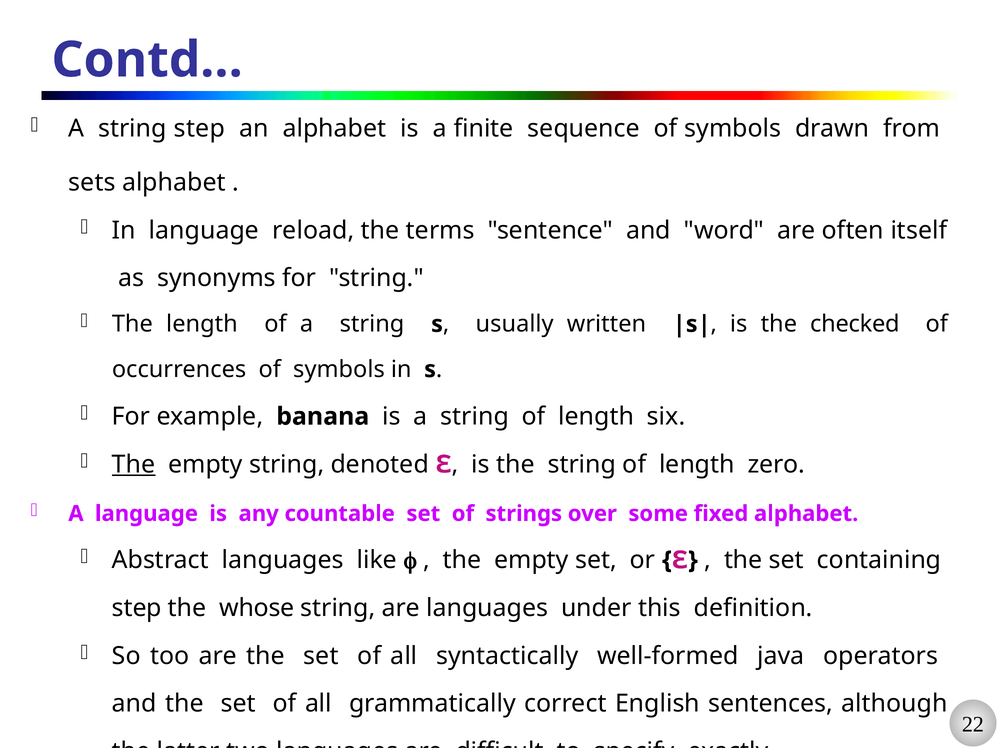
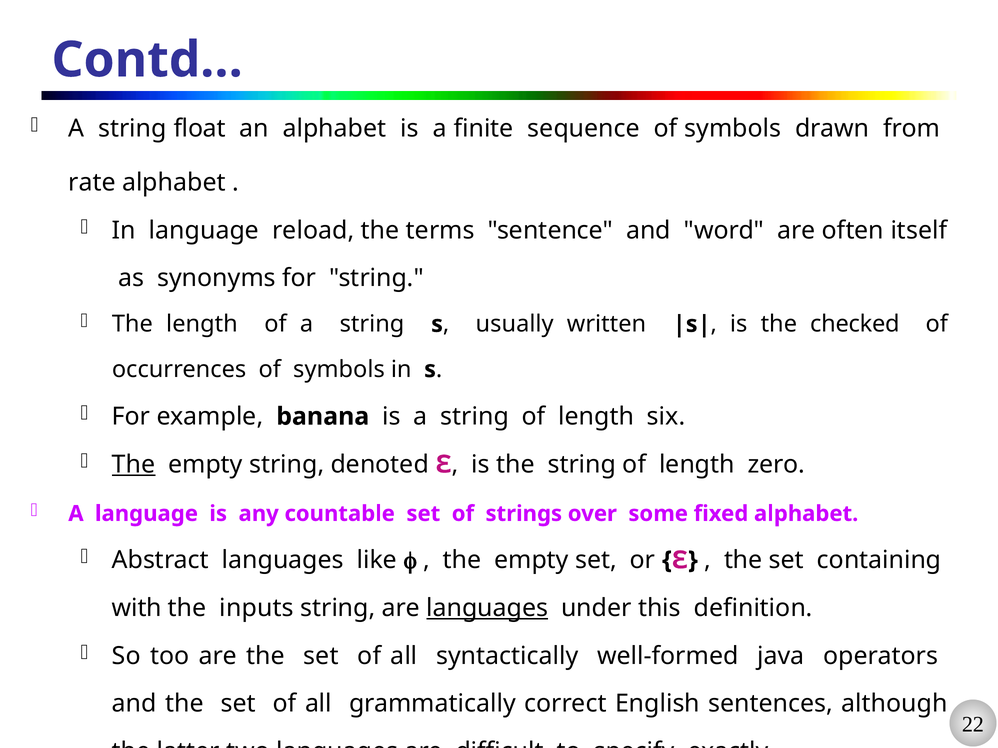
string step: step -> float (200, 129)
sets: sets -> rate (92, 183)
step: step -> with (137, 608)
whose: whose -> inputs (257, 608)
languages underline: none -> present (487, 608)
